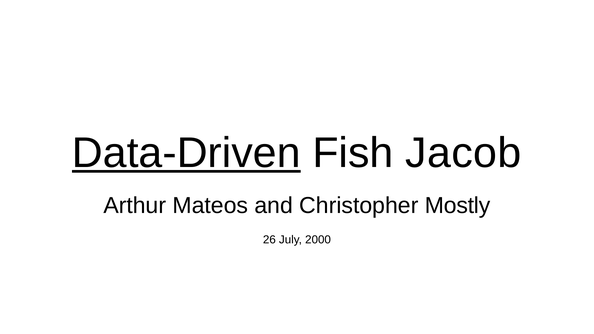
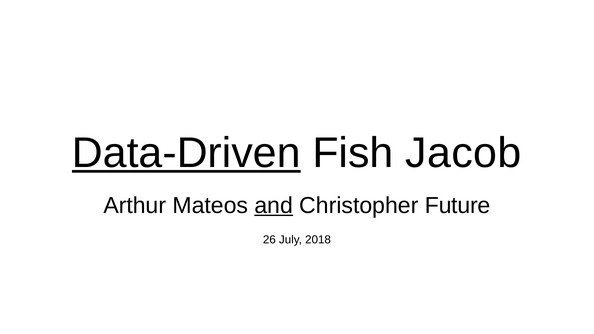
and underline: none -> present (274, 206)
Mostly: Mostly -> Future (458, 206)
2000: 2000 -> 2018 (318, 240)
